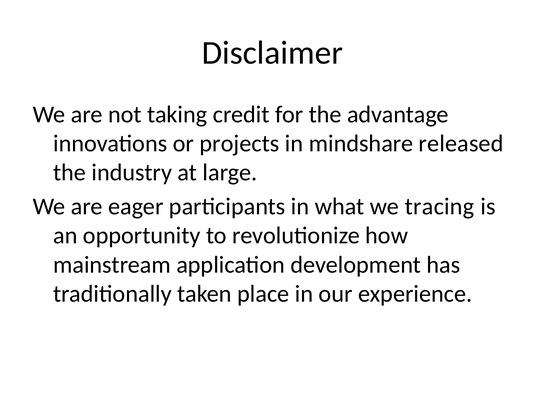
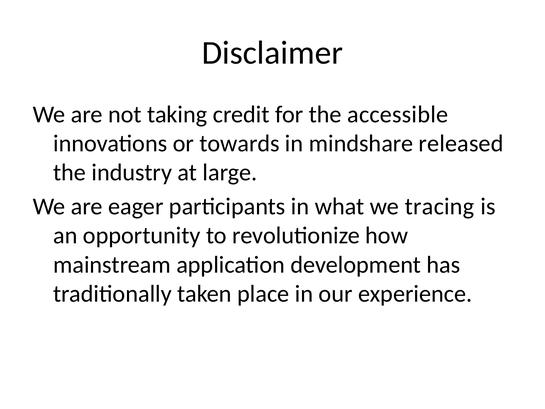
advantage: advantage -> accessible (398, 114)
projects: projects -> towards (240, 143)
